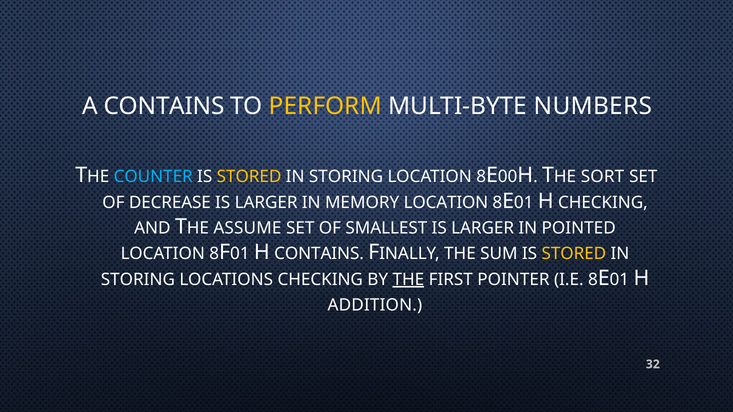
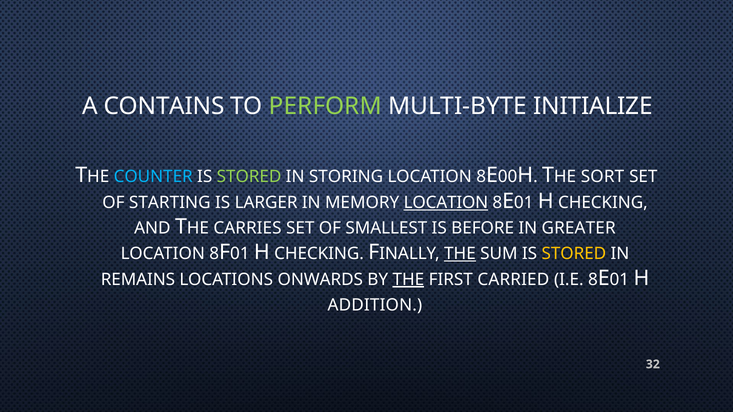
PERFORM colour: yellow -> light green (325, 106)
NUMBERS: NUMBERS -> INITIALIZE (593, 106)
STORED colour: yellow -> light green (249, 177)
DECREASE: DECREASE -> STARTING (170, 203)
LOCATION underline: none -> present (446, 203)
ASSUME: ASSUME -> CARRIES (247, 228)
LARGER: LARGER -> BEFORE (483, 228)
POINTED: POINTED -> GREATER (579, 228)
CONTAINS: CONTAINS -> CHECKING (319, 254)
THE underline: none -> present (460, 254)
STORING: STORING -> REMAINS (138, 280)
LOCATIONS CHECKING: CHECKING -> ONWARDS (320, 280)
POINTER: POINTER -> CARRIED (513, 280)
